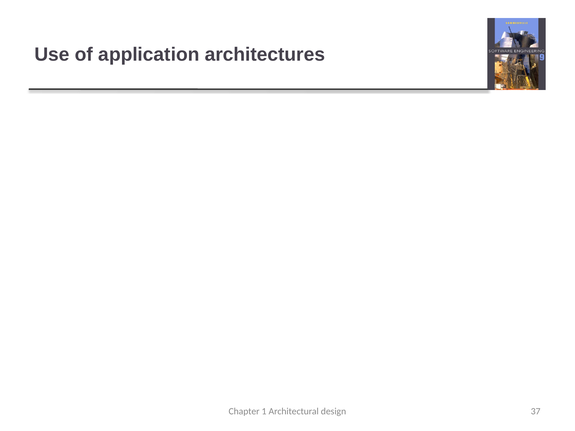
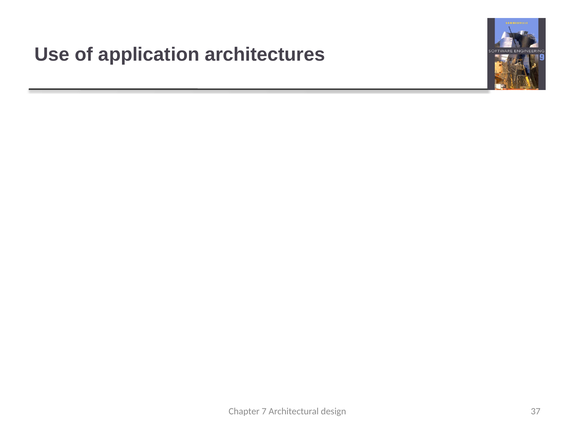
1: 1 -> 7 (264, 412)
